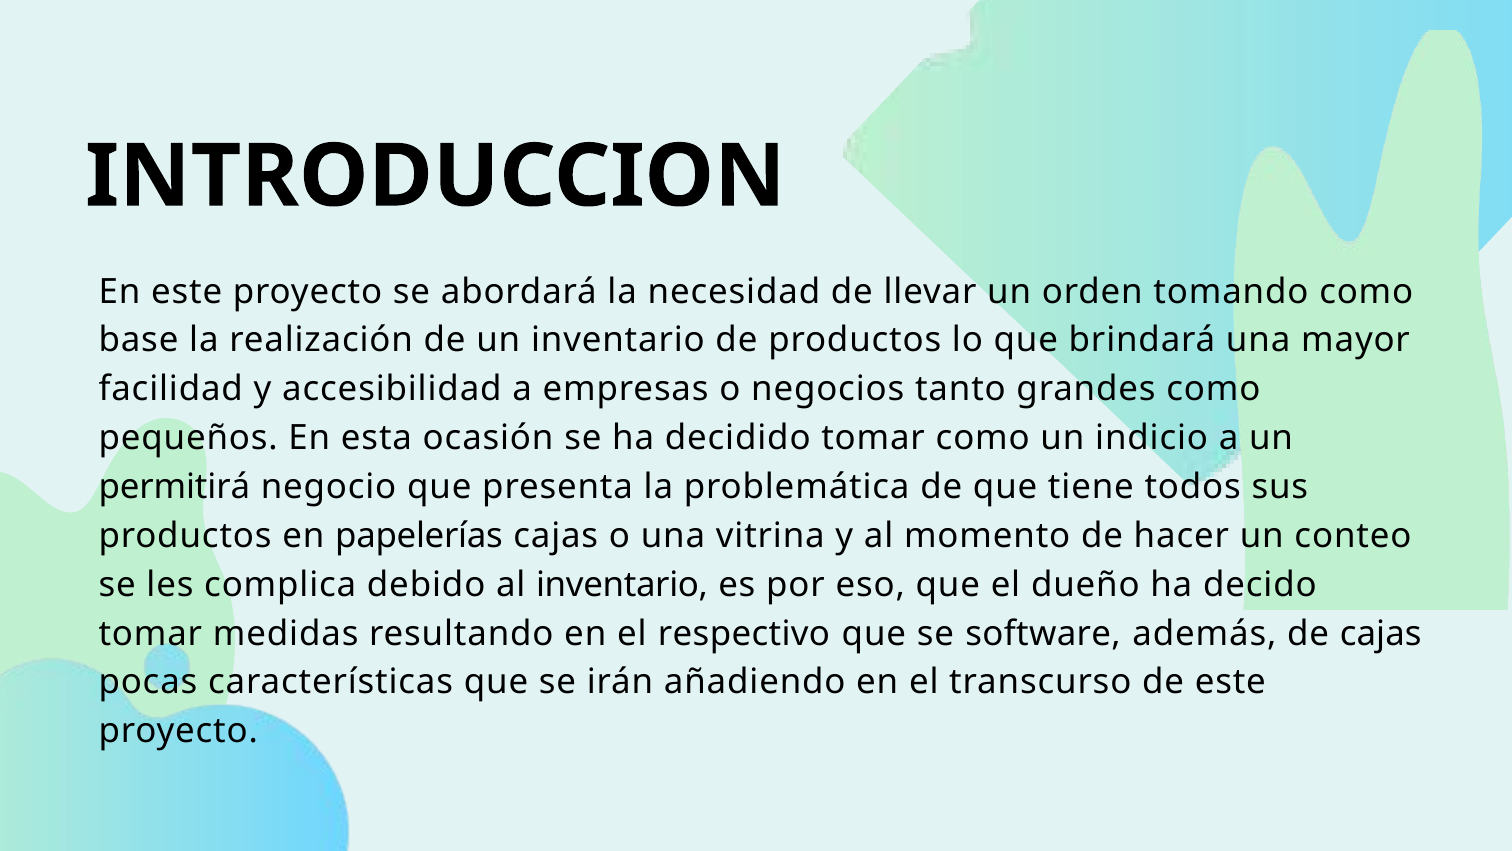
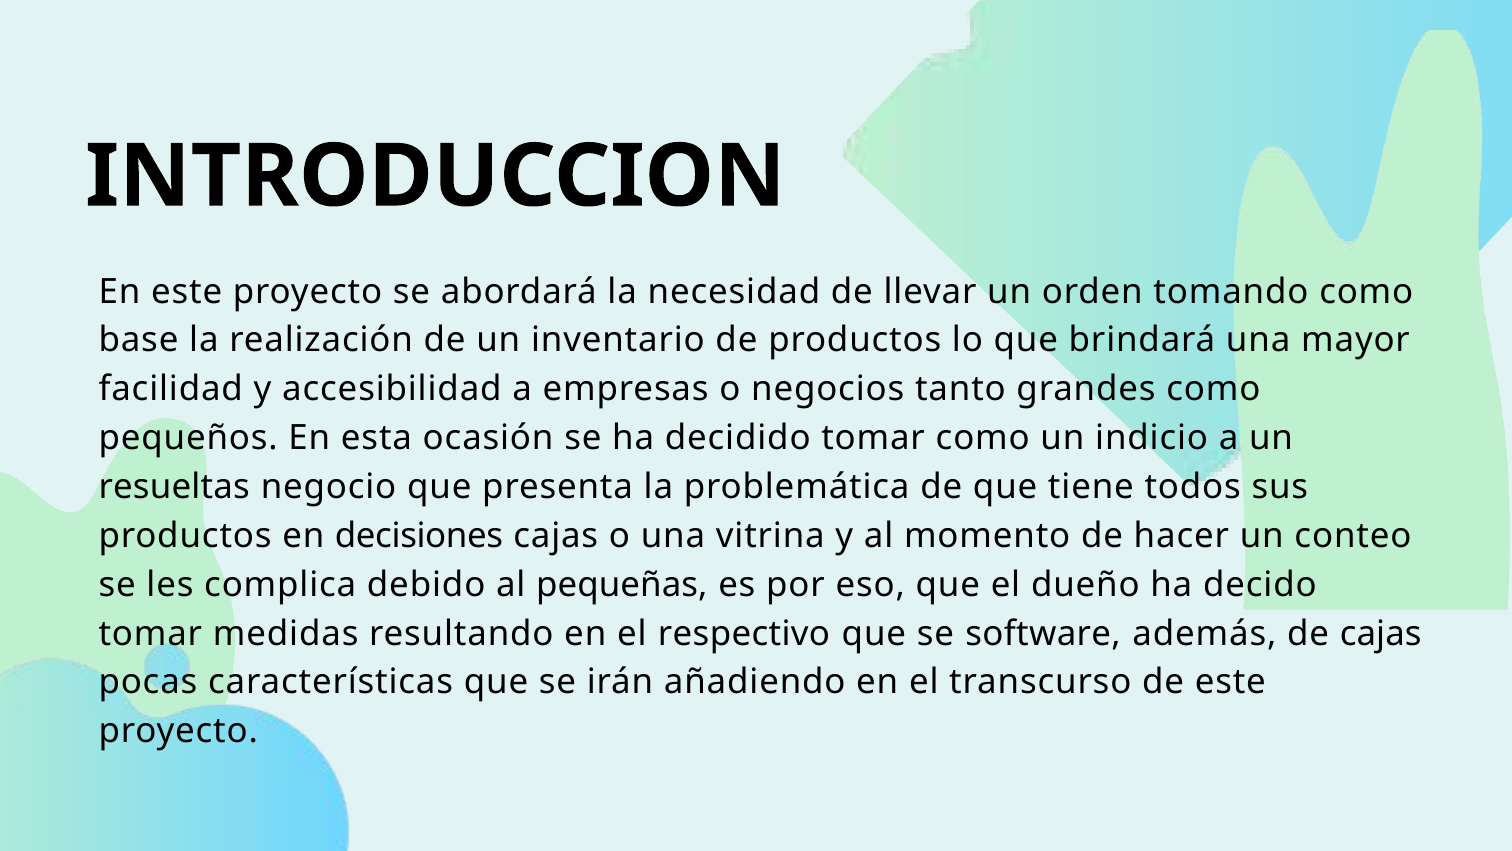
permitirá: permitirá -> resueltas (174, 487)
papelerías: papelerías -> decisiones (419, 535)
al inventario: inventario -> pequeñas (622, 584)
